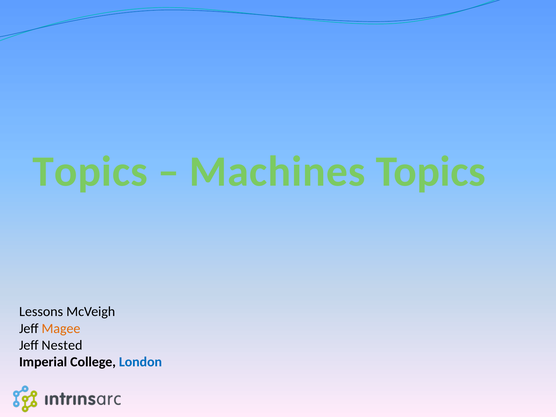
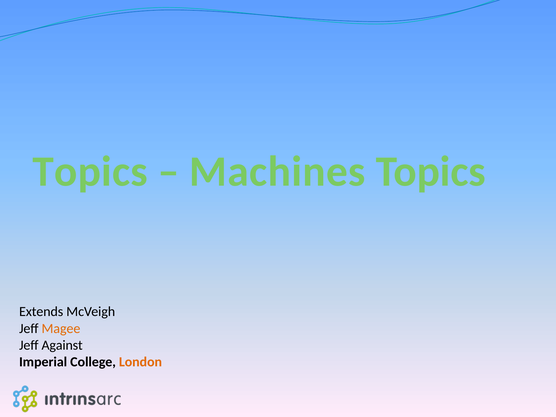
Lessons: Lessons -> Extends (41, 312)
Nested: Nested -> Against (62, 345)
London colour: blue -> orange (140, 362)
